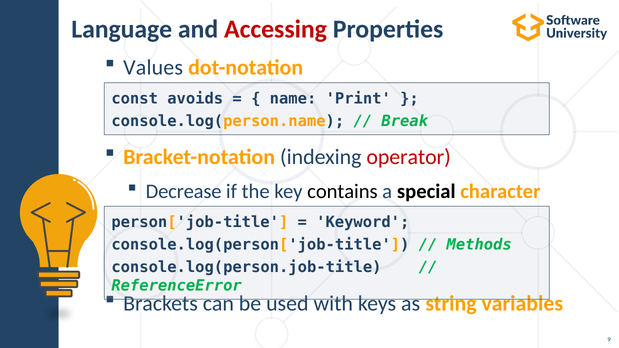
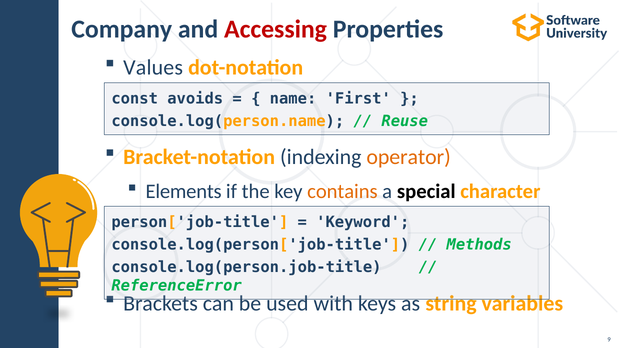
Language: Language -> Company (122, 29)
Print: Print -> First (358, 99)
Break: Break -> Reuse (405, 121)
operator colour: red -> orange (409, 157)
Decrease: Decrease -> Elements (184, 192)
contains colour: black -> orange (342, 192)
